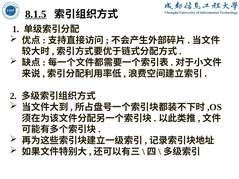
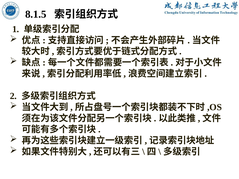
8.1.5 underline: present -> none (36, 14)
